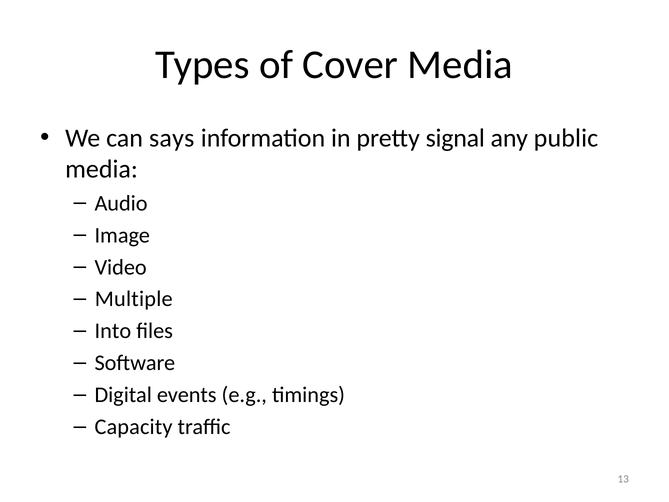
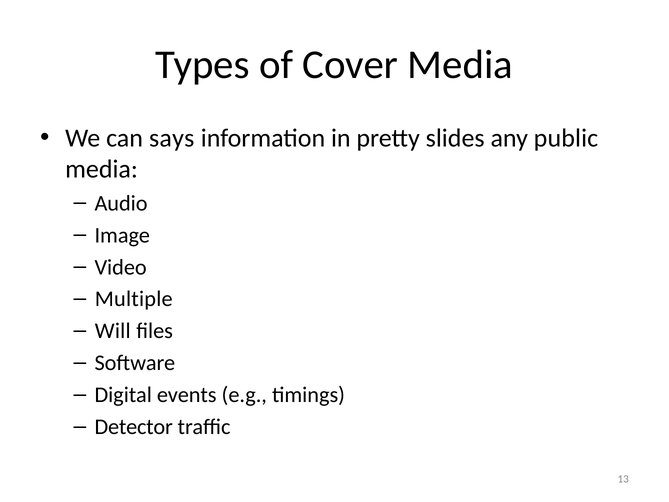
signal: signal -> slides (455, 138)
Into: Into -> Will (113, 331)
Capacity: Capacity -> Detector (134, 427)
